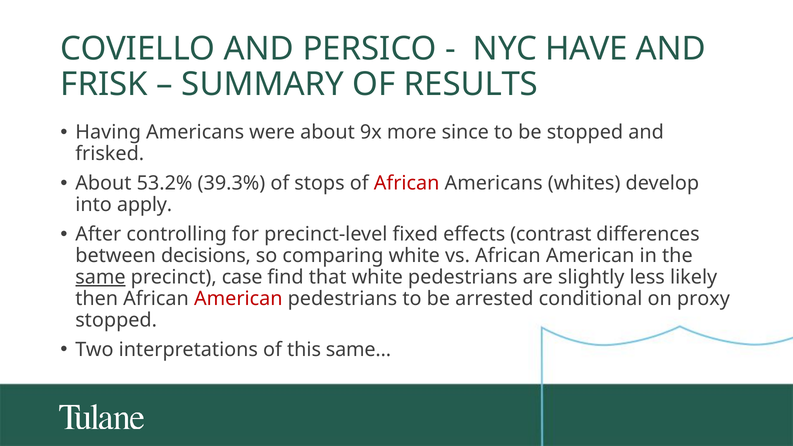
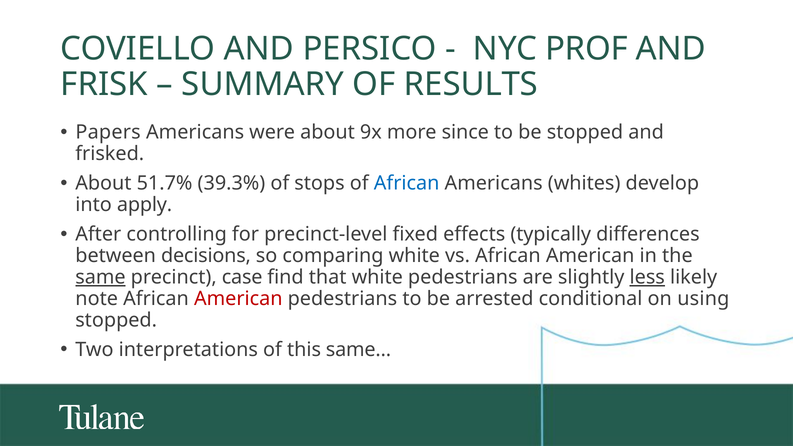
HAVE: HAVE -> PROF (586, 49)
Having: Having -> Papers (108, 132)
53.2%: 53.2% -> 51.7% (165, 183)
African colour: red -> blue (407, 183)
contrast: contrast -> typically (551, 234)
less underline: none -> present (647, 277)
then: then -> note (97, 299)
proxy: proxy -> using (703, 299)
